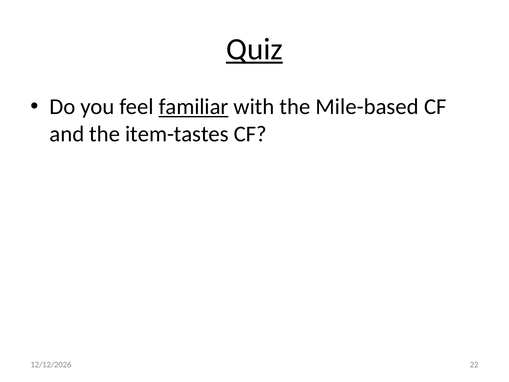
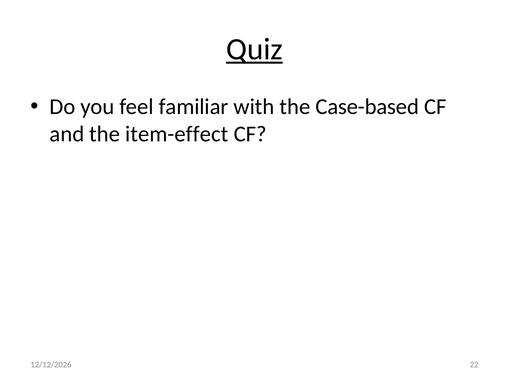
familiar underline: present -> none (194, 107)
Mile-based: Mile-based -> Case-based (367, 107)
item-tastes: item-tastes -> item-effect (177, 134)
